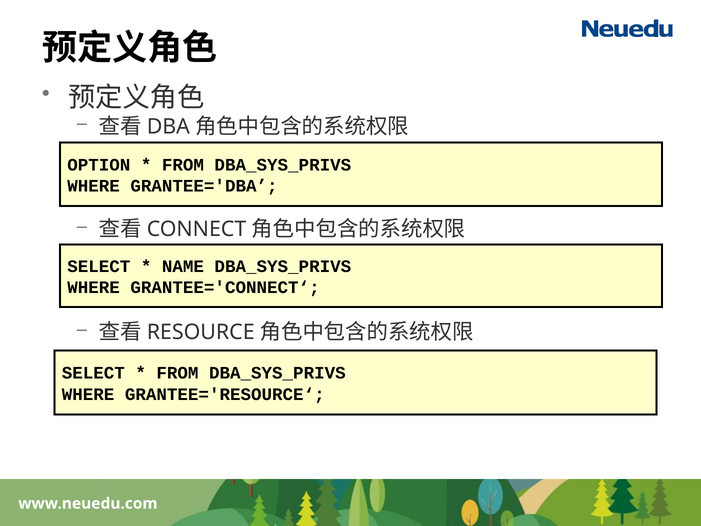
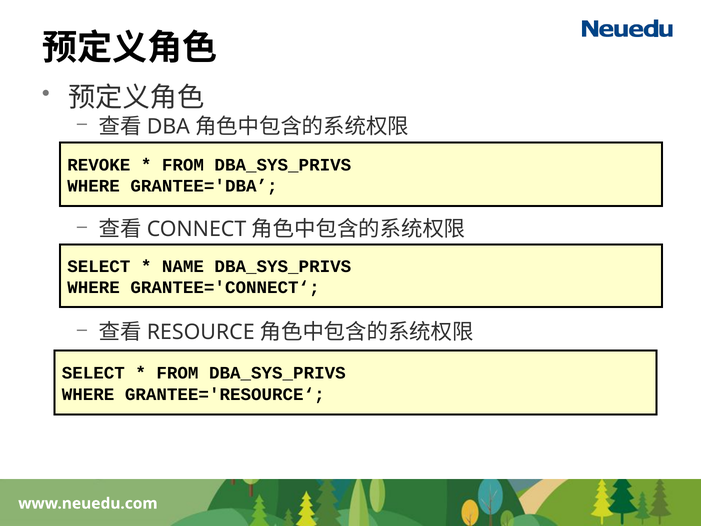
OPTION: OPTION -> REVOKE (99, 165)
